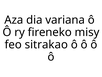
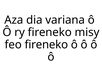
feo sitrakao: sitrakao -> fireneko (46, 44)
